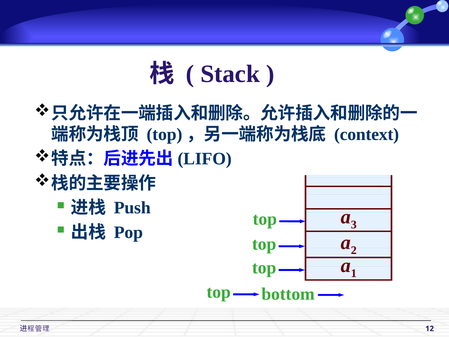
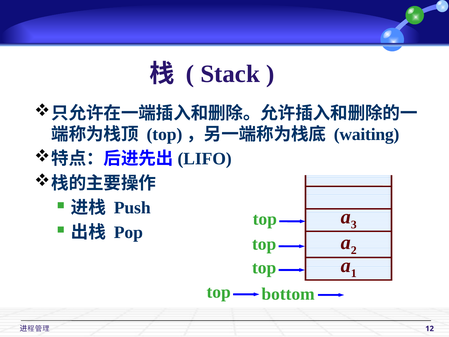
context: context -> waiting (367, 134)
